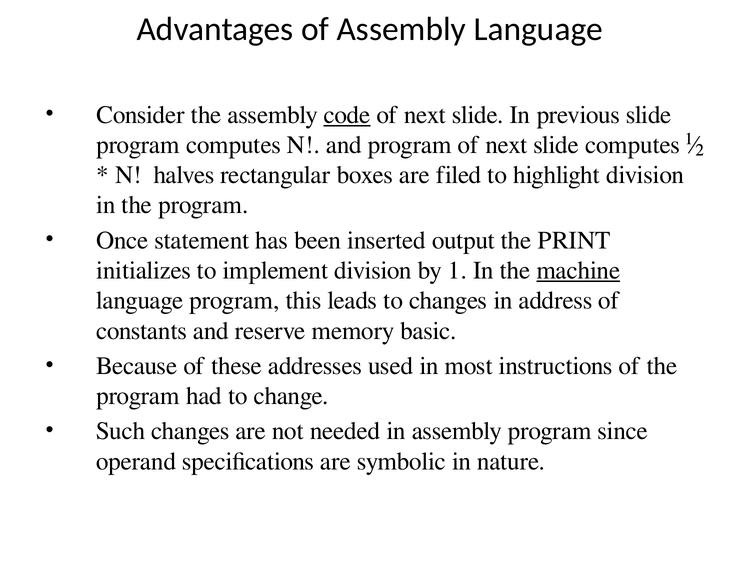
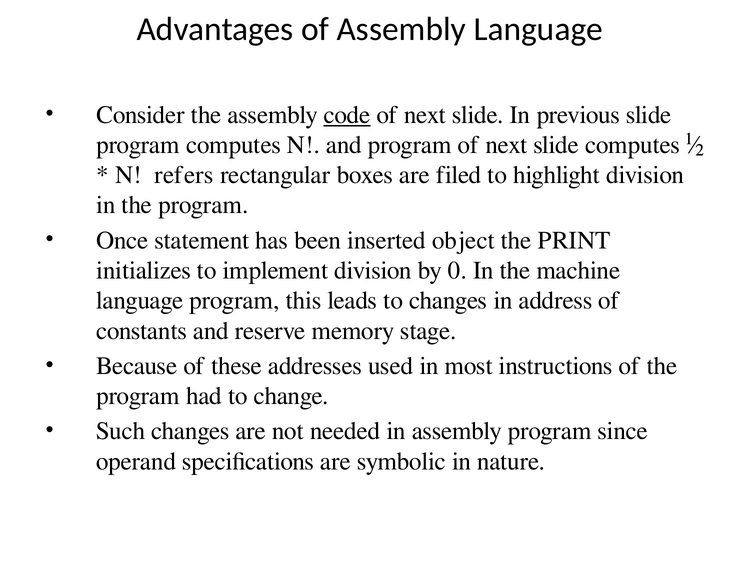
halves: halves -> refers (184, 175)
output: output -> object (463, 240)
1: 1 -> 0 (457, 270)
machine underline: present -> none (578, 270)
basic: basic -> stage (428, 331)
